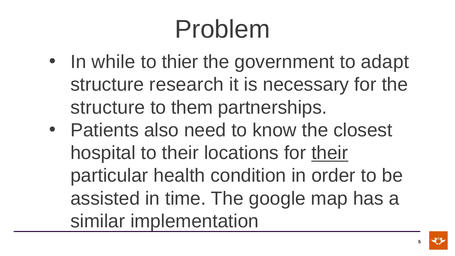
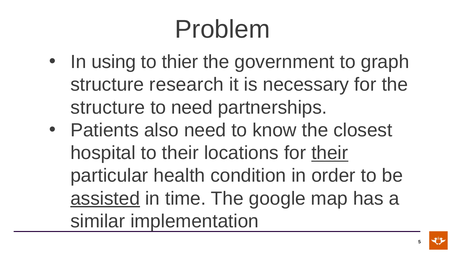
while: while -> using (114, 62)
adapt: adapt -> graph (385, 62)
to them: them -> need (192, 107)
assisted underline: none -> present (105, 198)
